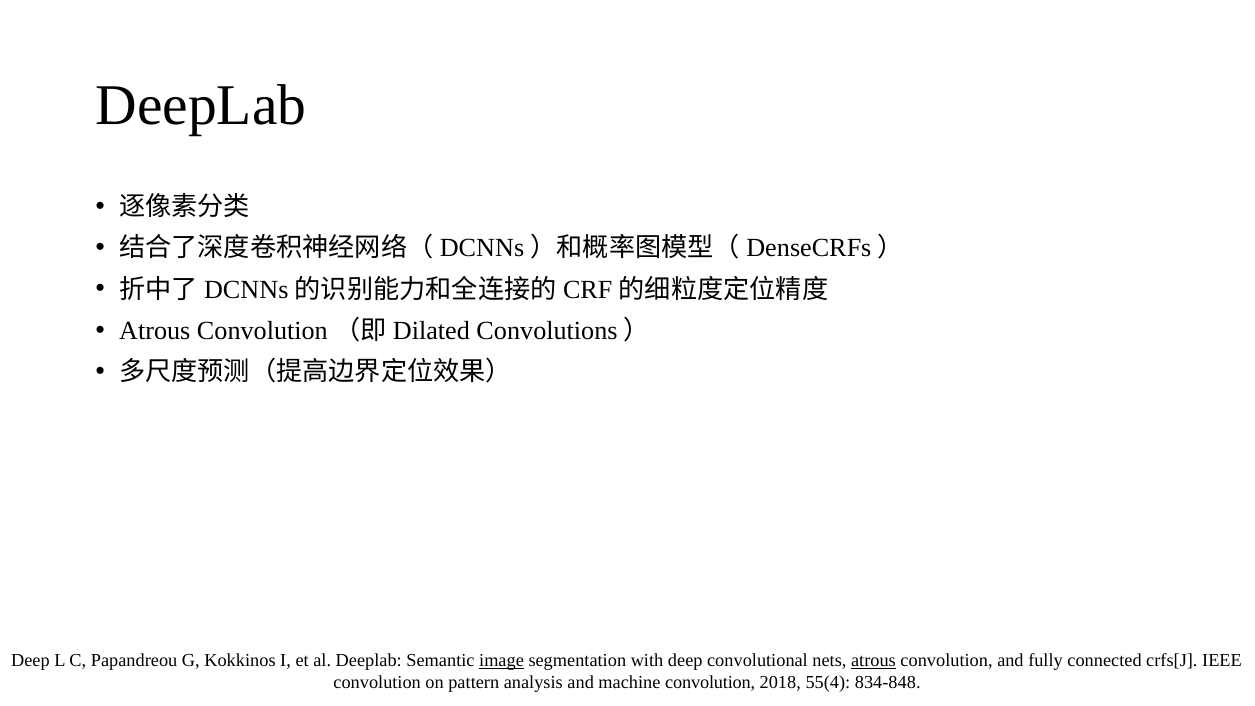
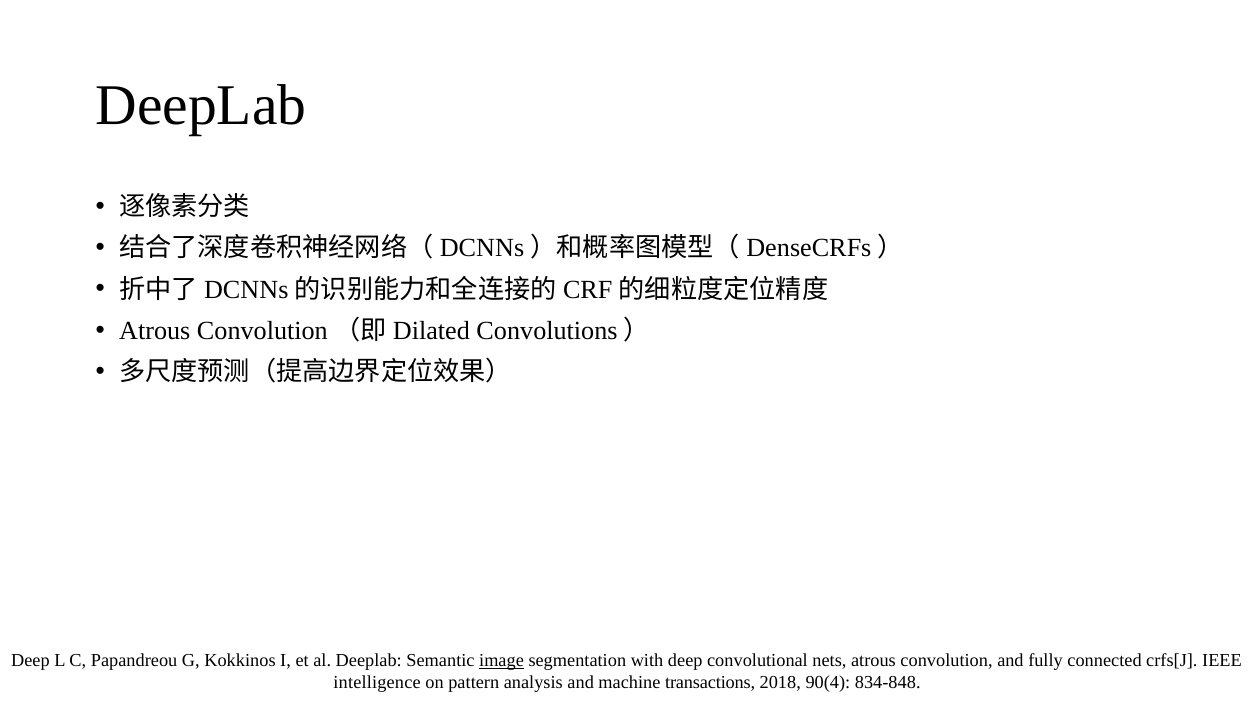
atrous underline: present -> none (873, 660)
convolution: convolution -> intelligence (377, 682)
machine convolution: convolution -> transactions (710, 682)
55(4: 55(4 -> 90(4 (828, 682)
